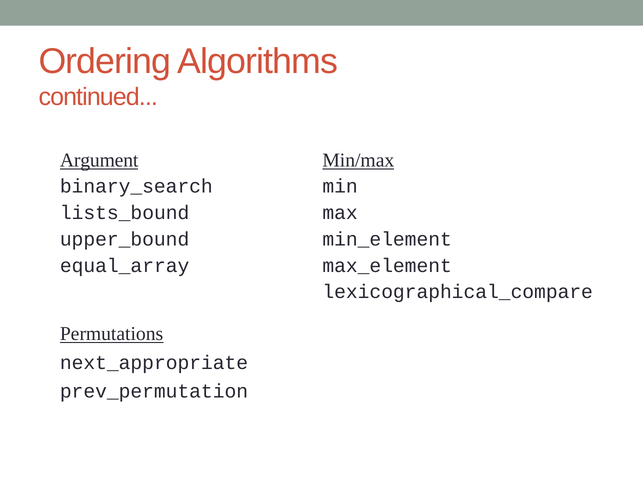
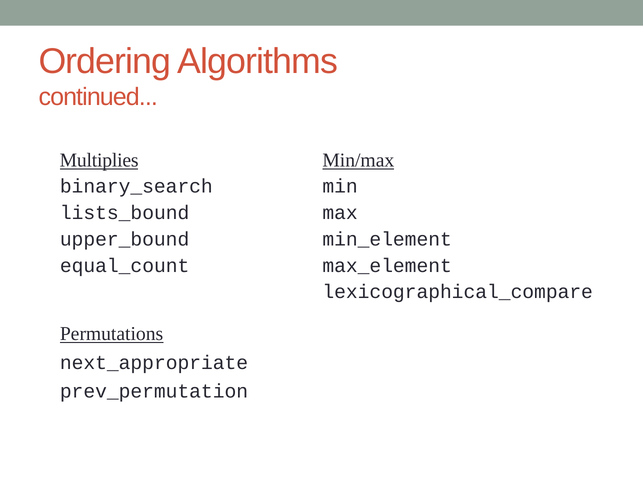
Argument: Argument -> Multiplies (99, 160)
equal_array: equal_array -> equal_count (125, 265)
